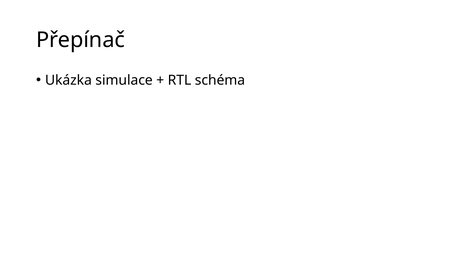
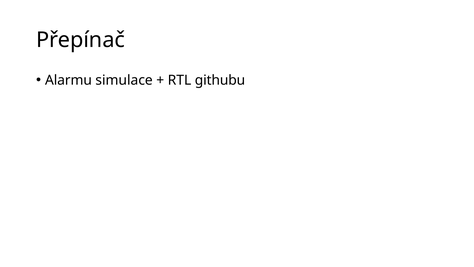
Ukázka: Ukázka -> Alarmu (68, 80)
schéma: schéma -> githubu (220, 80)
